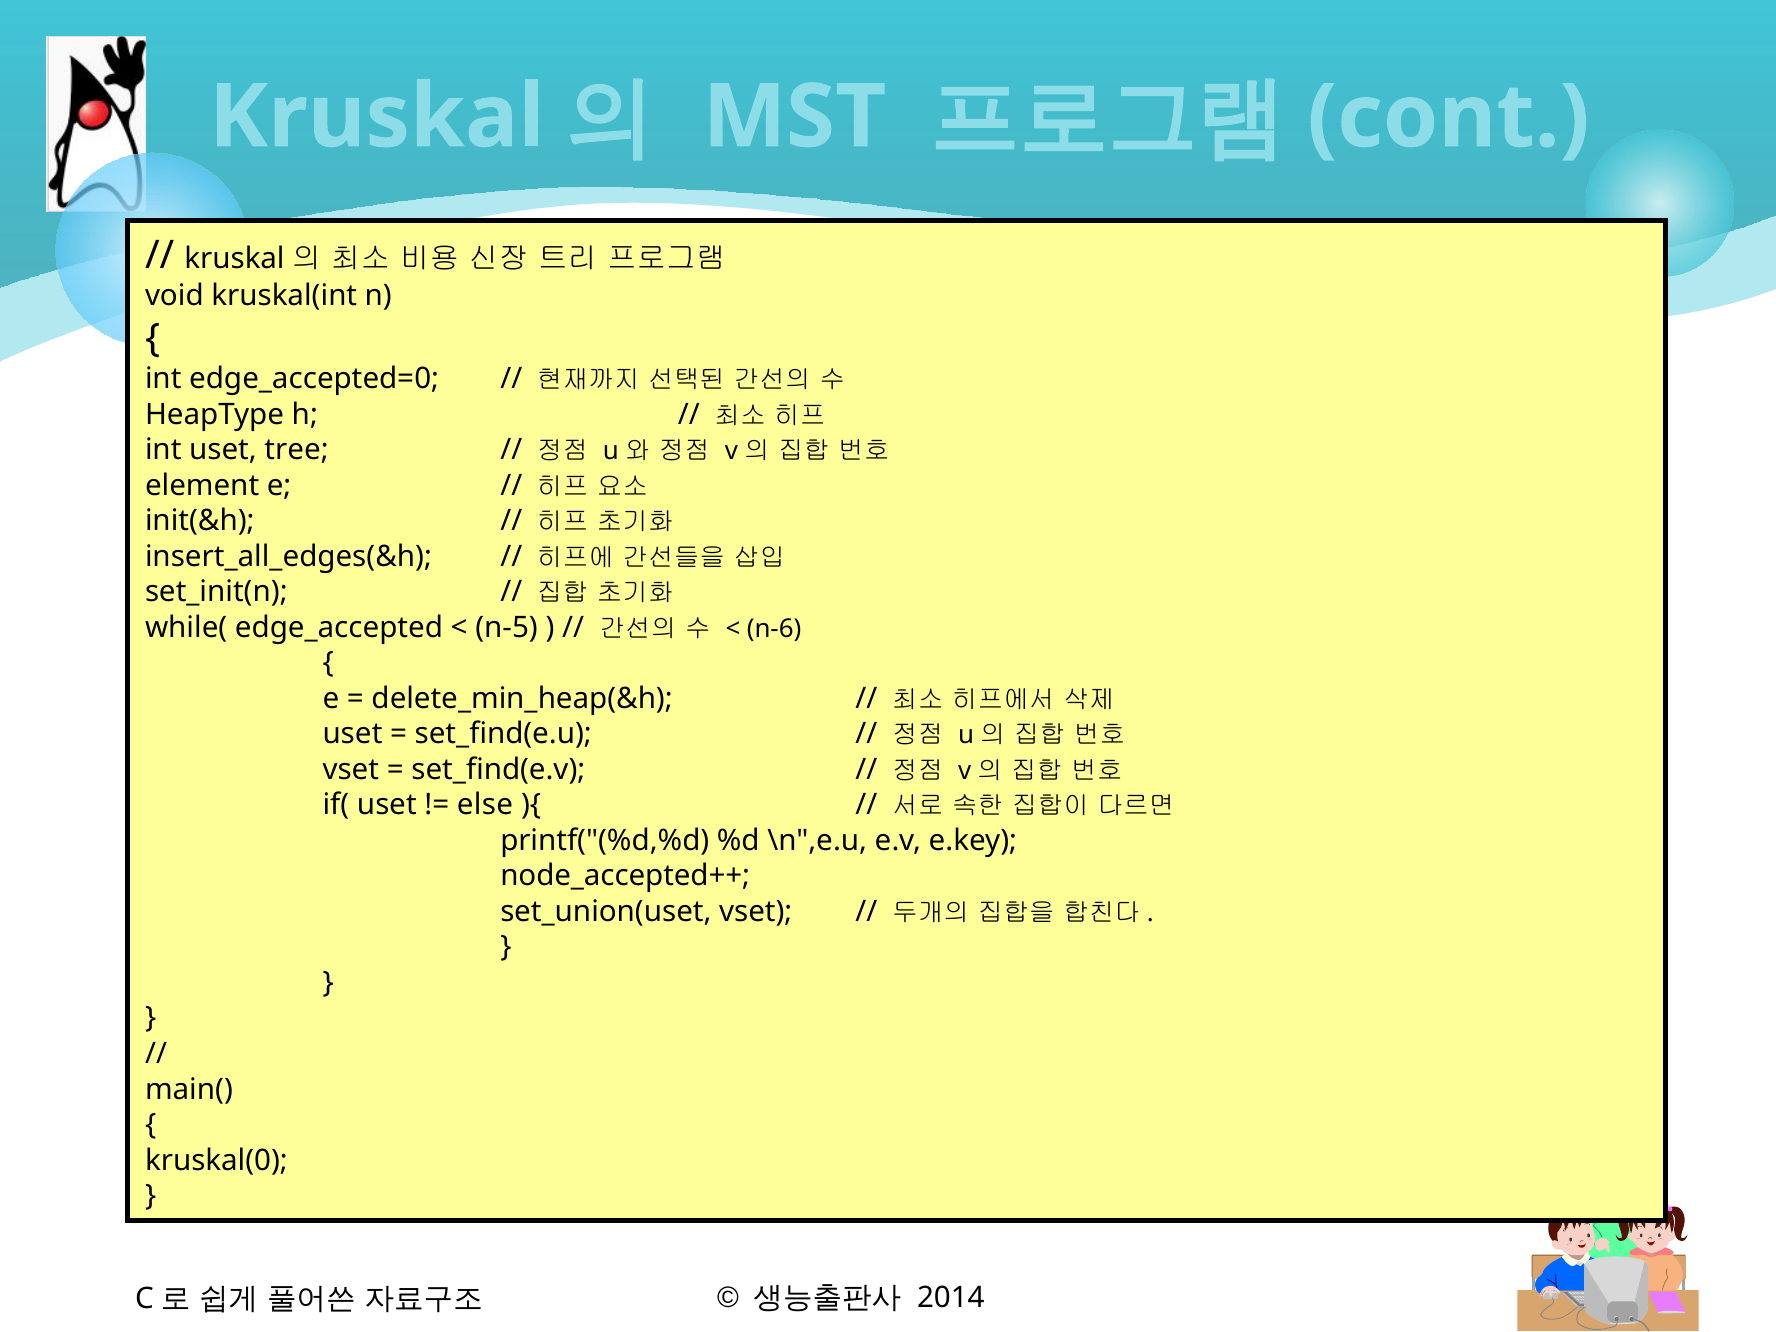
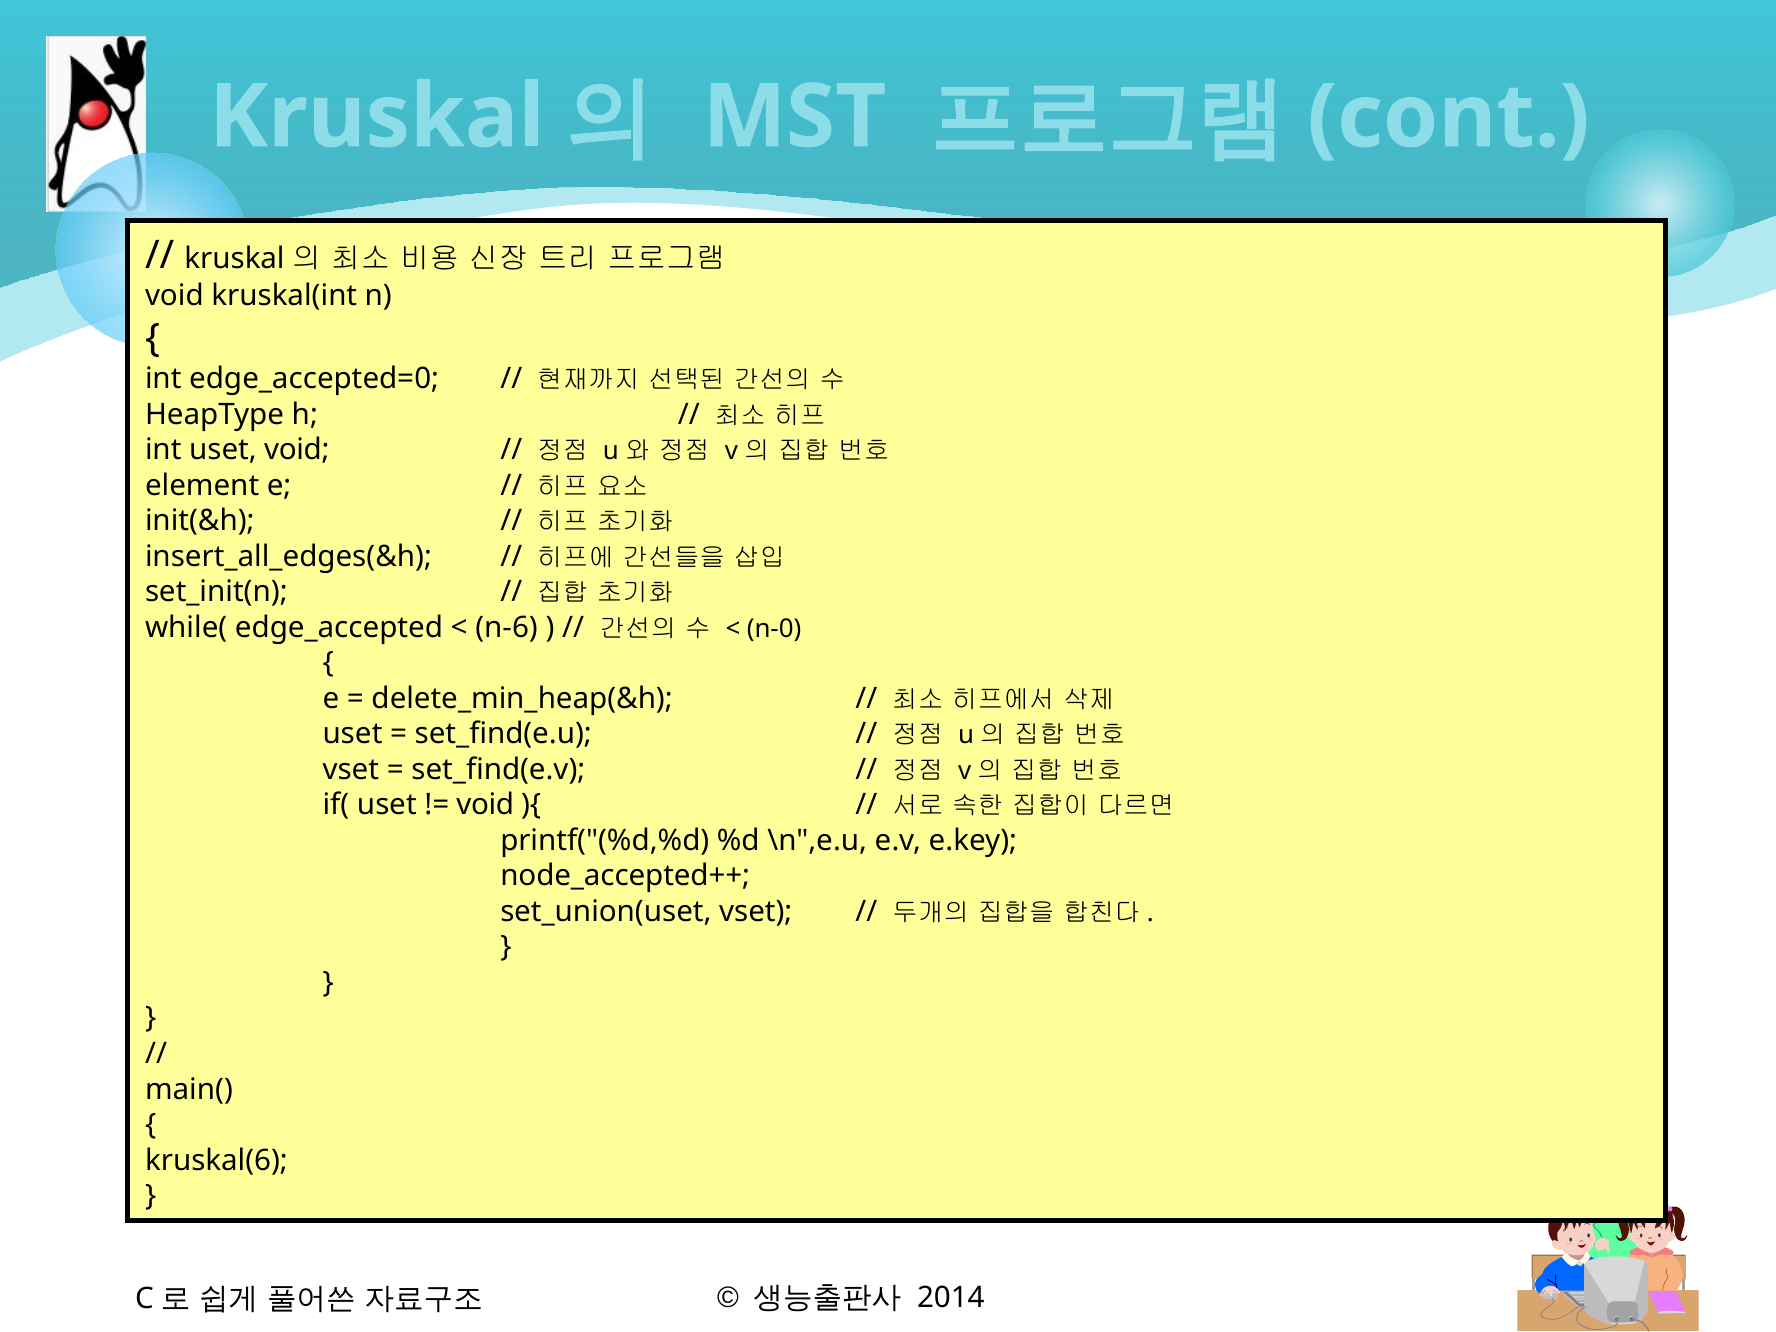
uset tree: tree -> void (297, 450)
n-5: n-5 -> n-6 (507, 628)
n-6: n-6 -> n-0 (774, 629)
else: else -> void (485, 805)
kruskal(0: kruskal(0 -> kruskal(6 (216, 1160)
